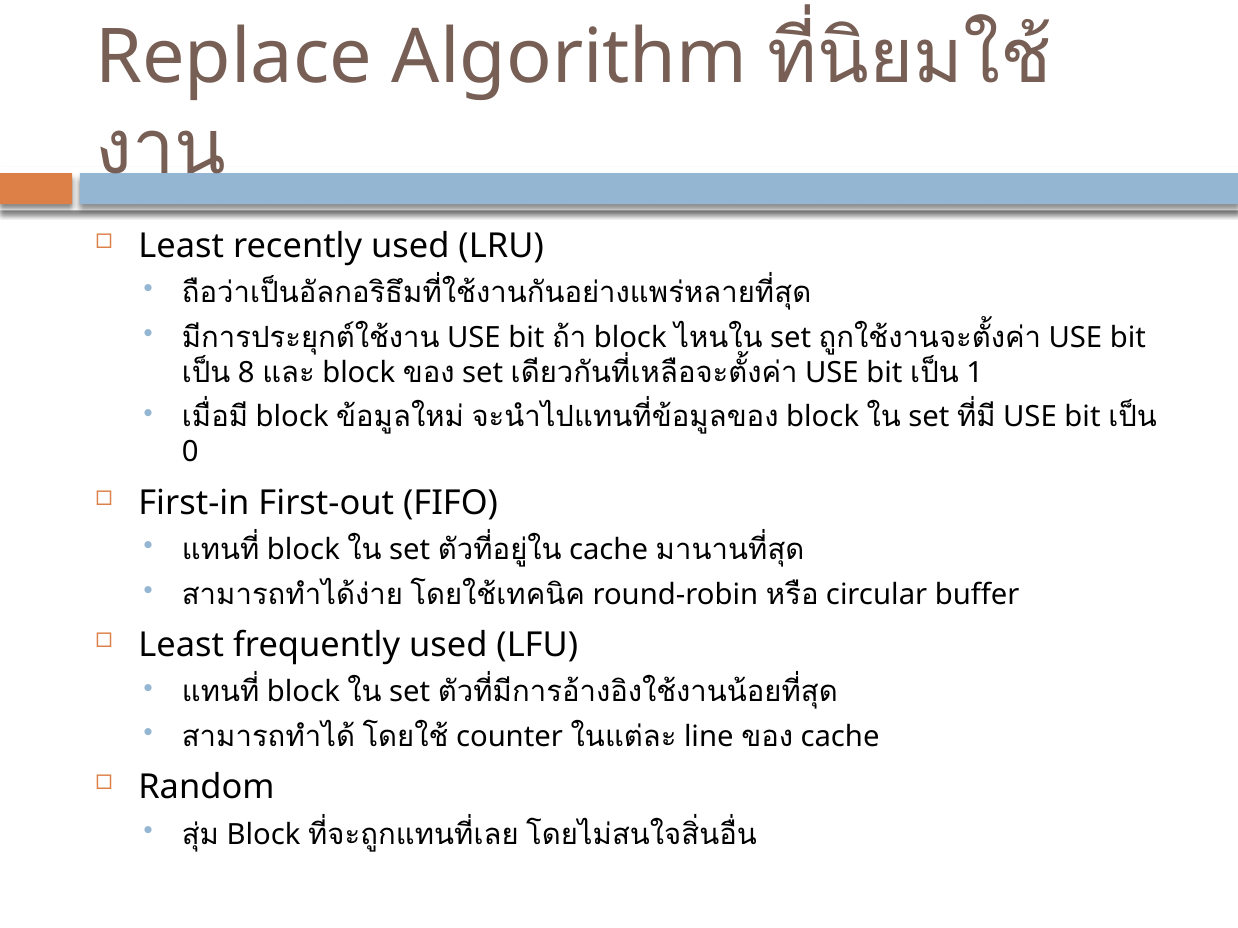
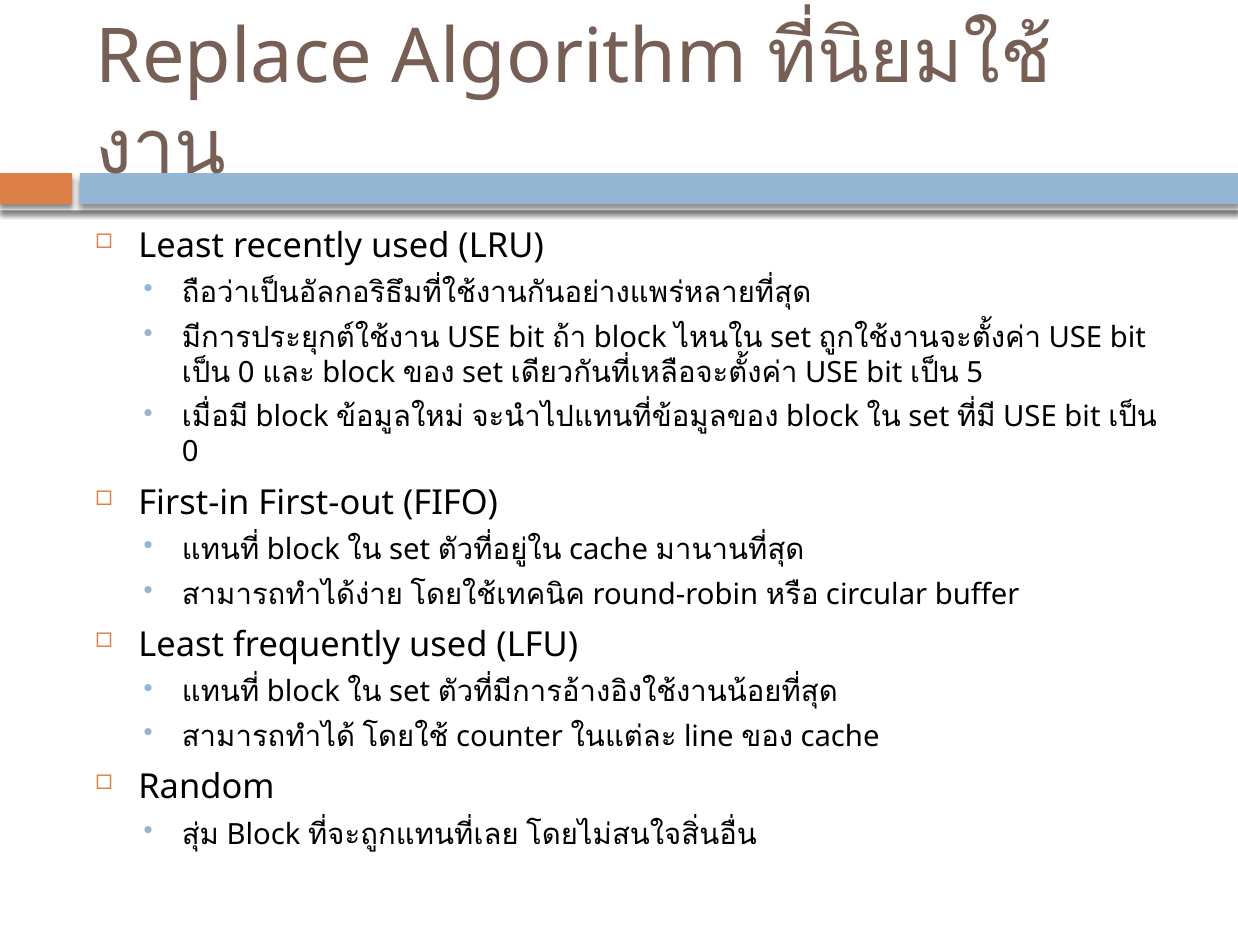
8: 8 -> 0 (246, 373)
1: 1 -> 5 (975, 373)
